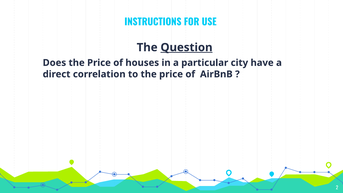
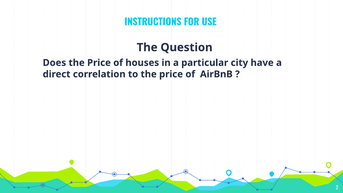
Question underline: present -> none (186, 47)
